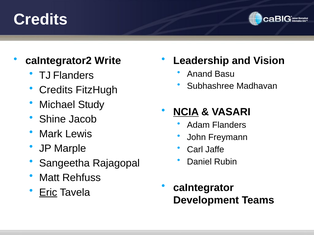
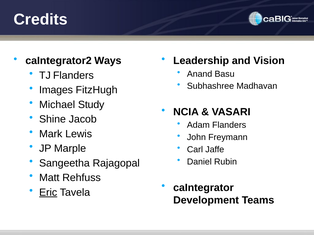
Write: Write -> Ways (108, 61)
Credits: Credits -> Images (56, 90)
NCIA underline: present -> none (186, 112)
